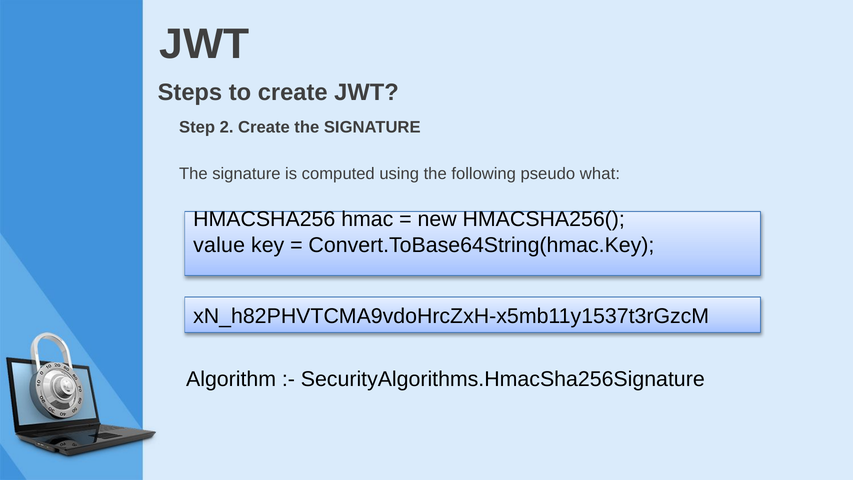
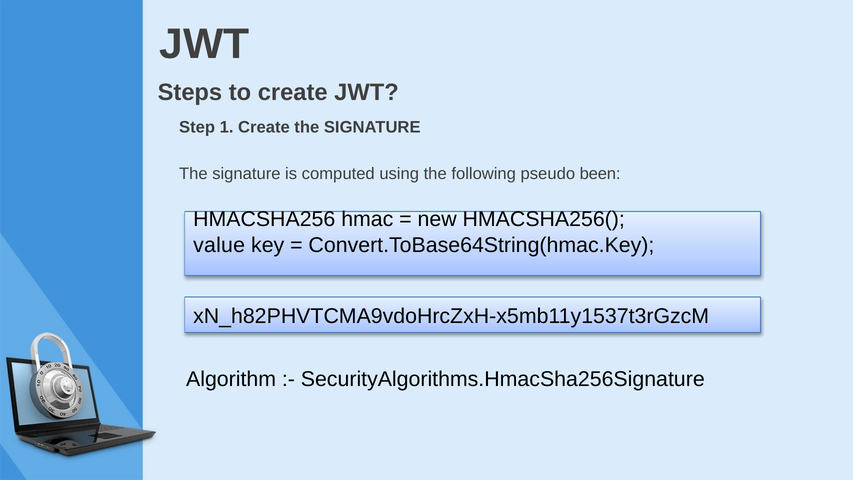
2: 2 -> 1 (227, 127)
what: what -> been (600, 174)
